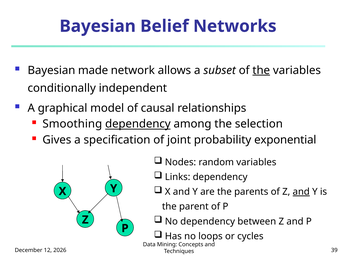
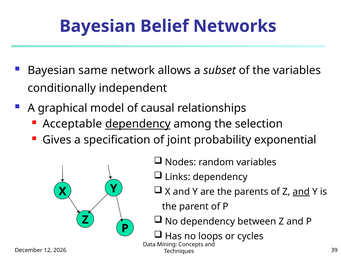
made: made -> same (93, 70)
the underline: present -> none (261, 70)
Smoothing: Smoothing -> Acceptable (72, 124)
